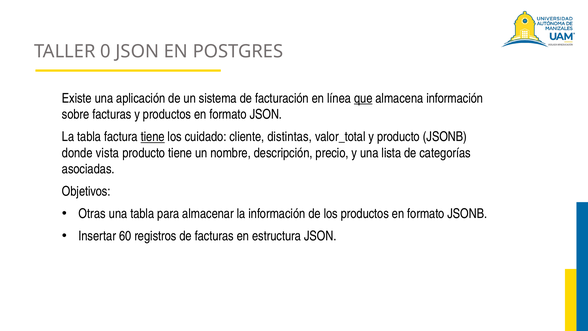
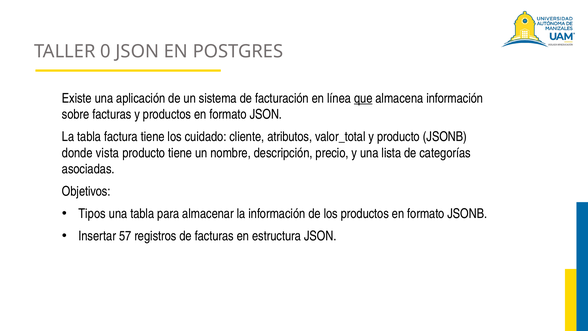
tiene underline: present -> none (153, 137)
distintas: distintas -> atributos (290, 137)
Otras: Otras -> Tipos (92, 214)
60: 60 -> 57 (125, 236)
